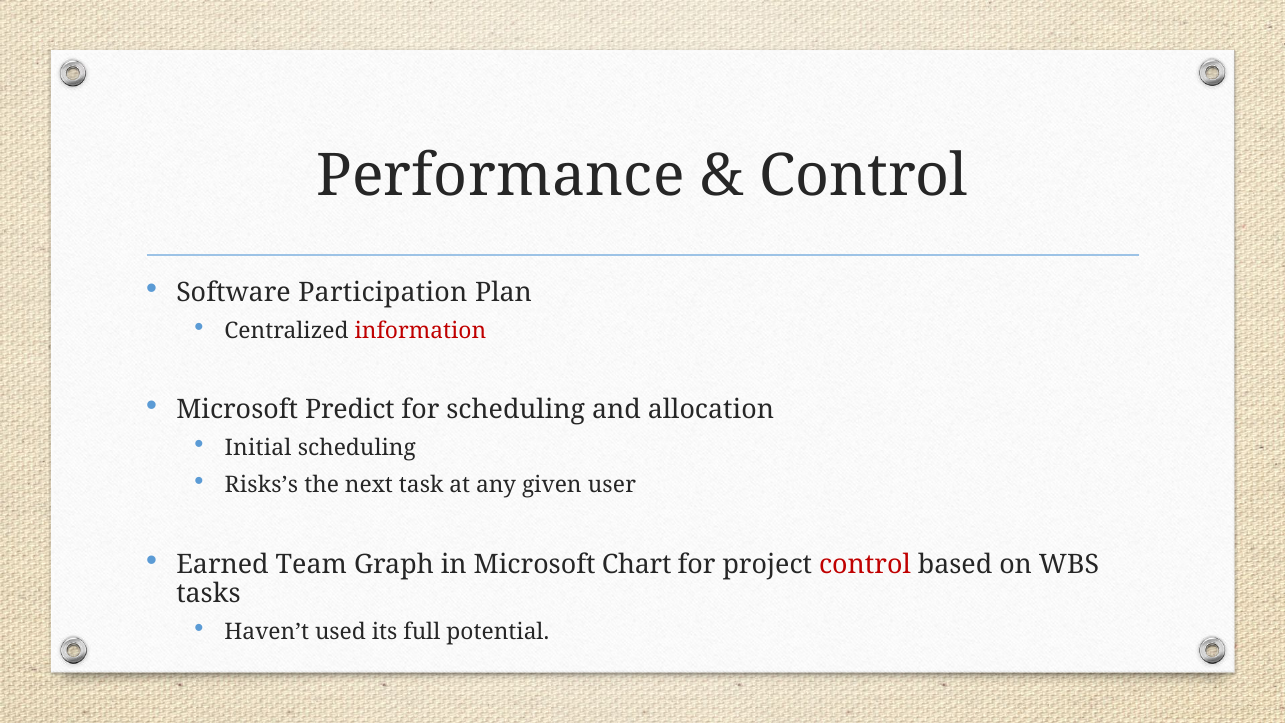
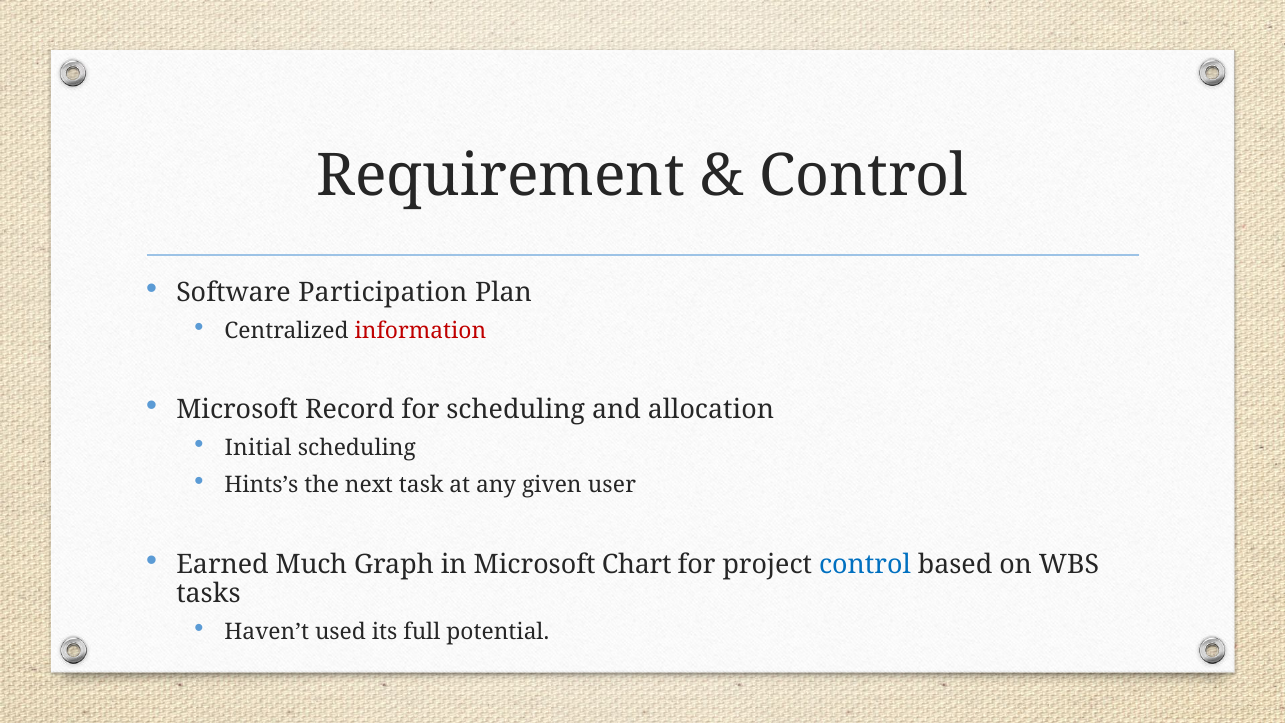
Performance: Performance -> Requirement (501, 176)
Predict: Predict -> Record (350, 410)
Risks’s: Risks’s -> Hints’s (261, 485)
Team: Team -> Much (311, 564)
control colour: red -> blue (865, 564)
